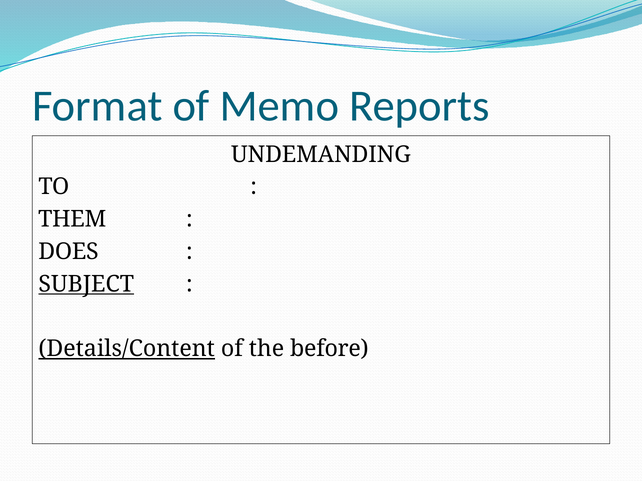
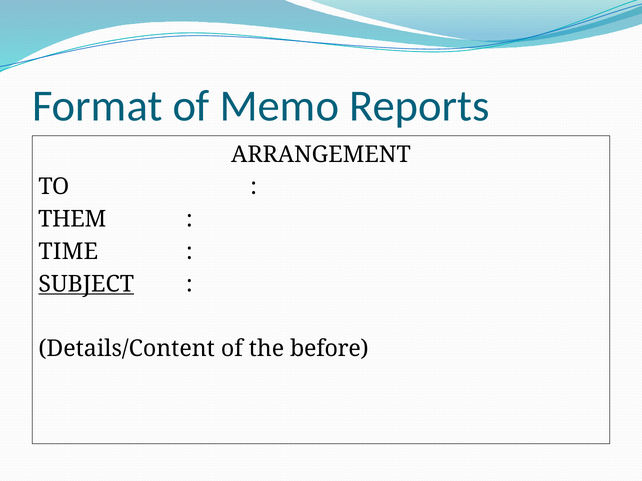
UNDEMANDING: UNDEMANDING -> ARRANGEMENT (321, 155)
DOES: DOES -> TIME (68, 252)
Details/Content underline: present -> none (127, 349)
